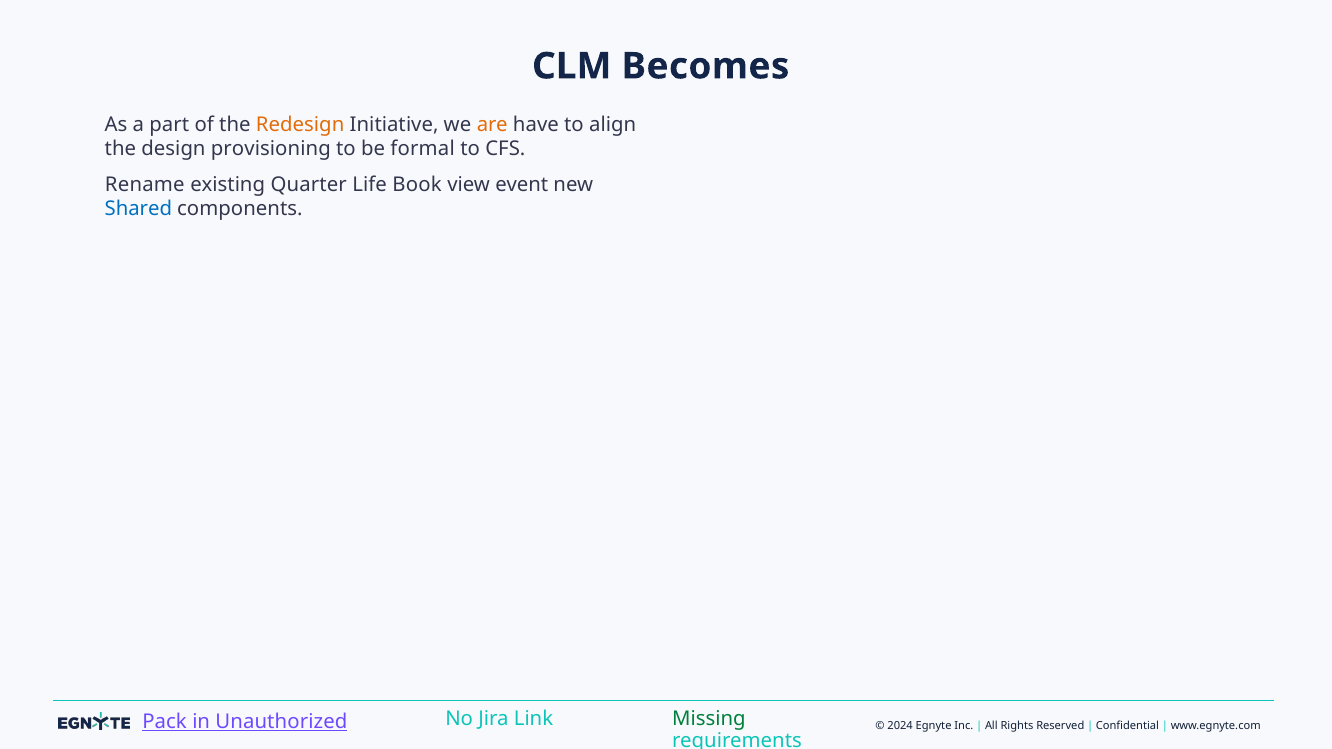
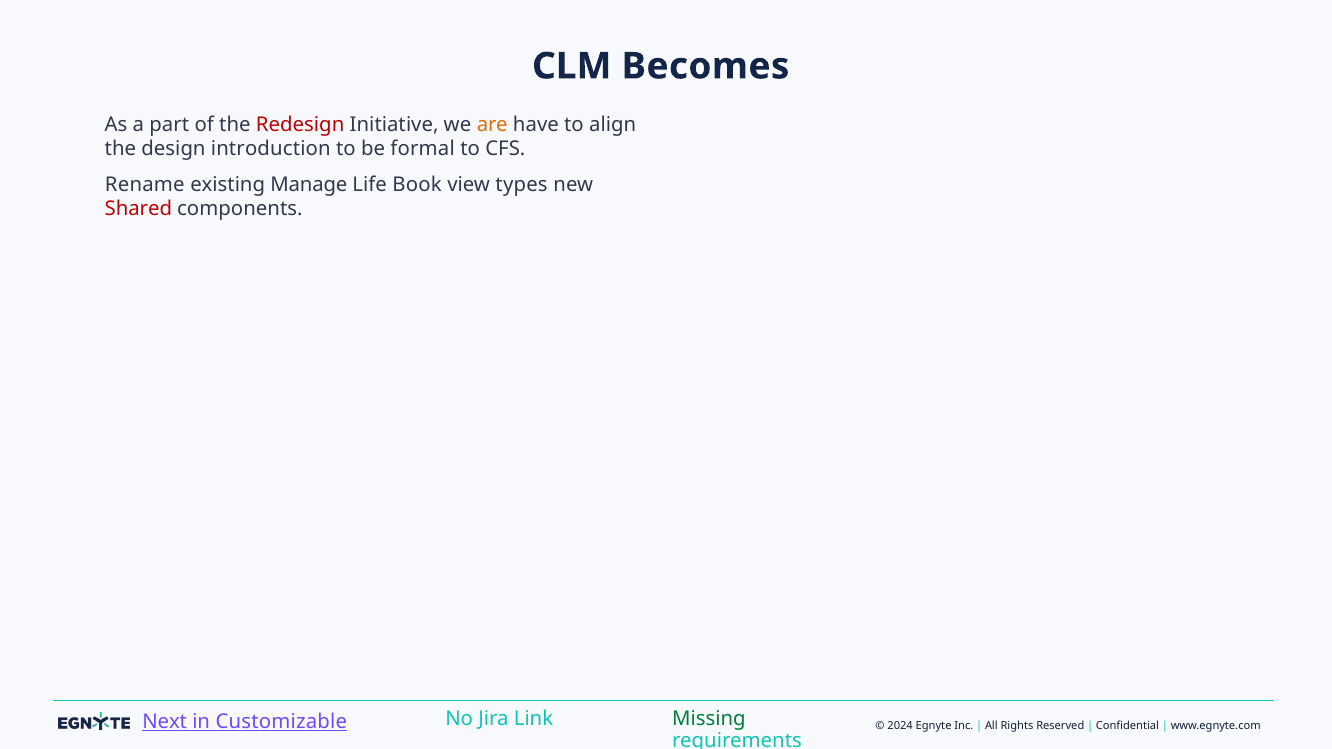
Redesign colour: orange -> red (300, 125)
provisioning: provisioning -> introduction (271, 149)
Quarter: Quarter -> Manage (309, 185)
event: event -> types (522, 185)
Shared colour: blue -> red (138, 209)
Pack: Pack -> Next (165, 722)
Unauthorized: Unauthorized -> Customizable (281, 722)
